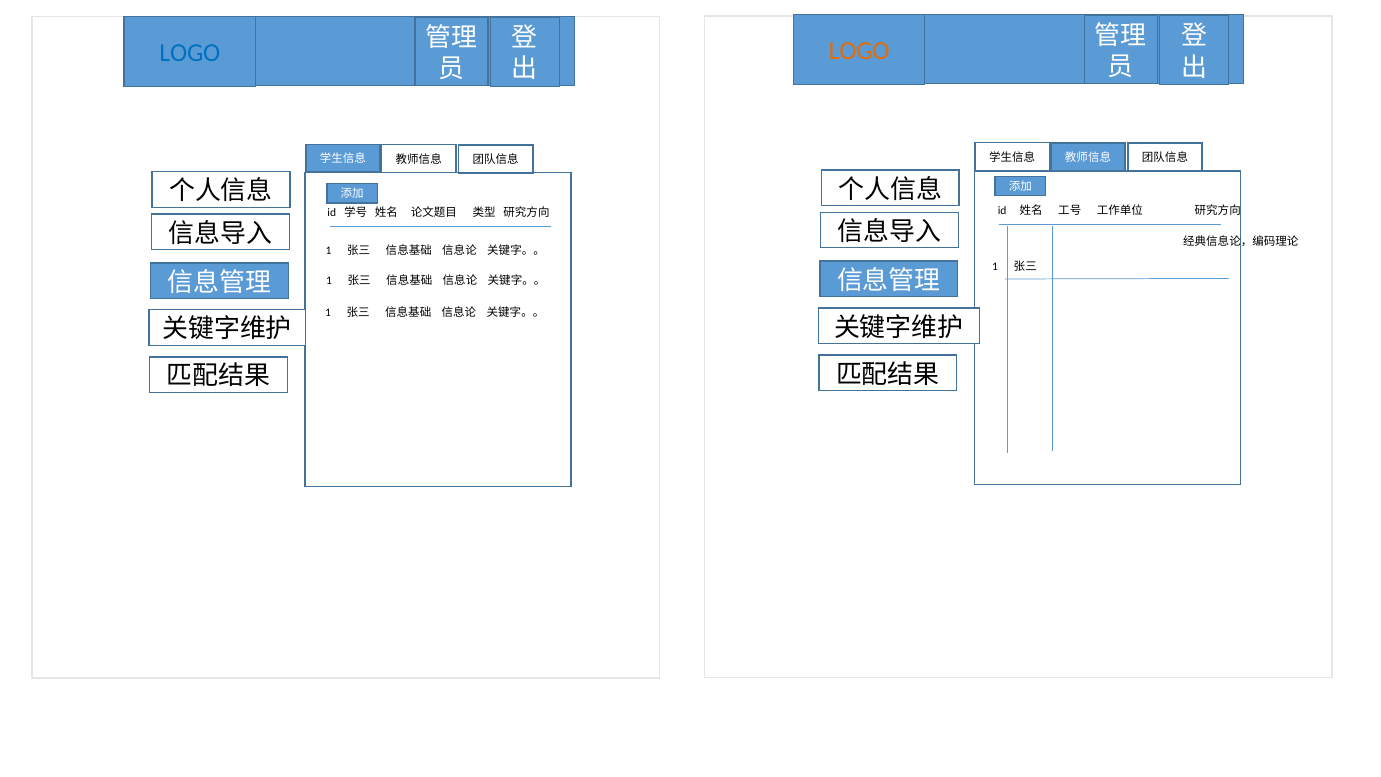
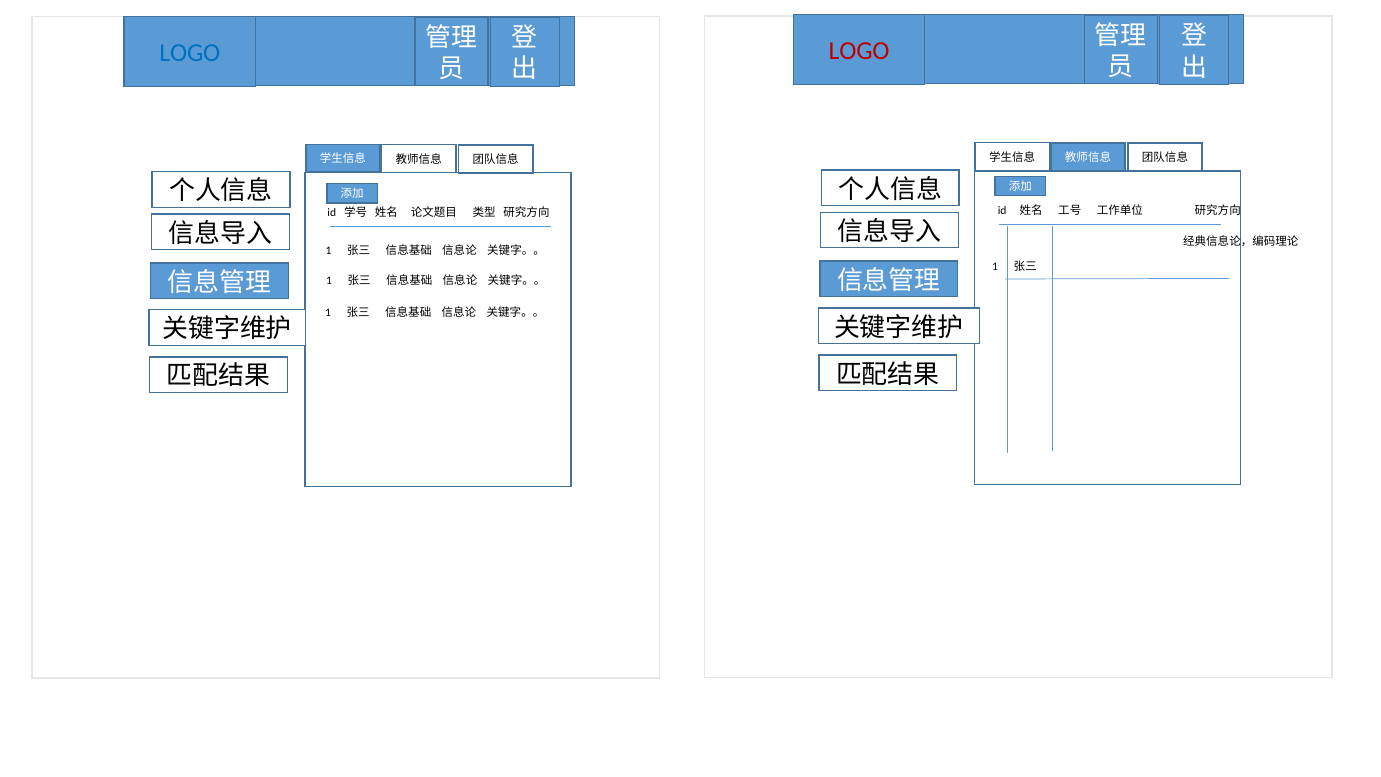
LOGO colour: orange -> red (859, 51)
